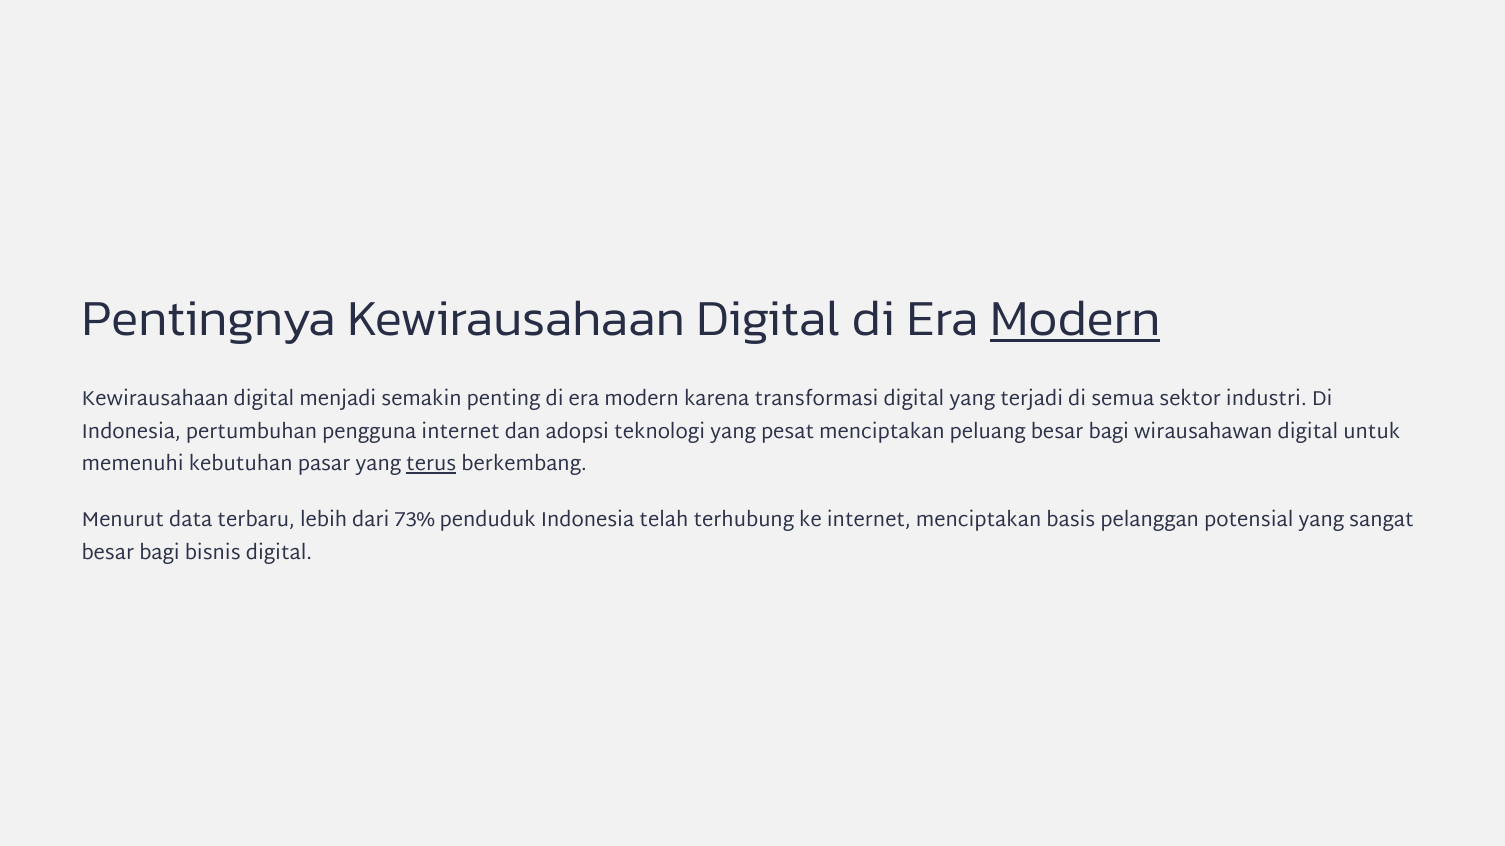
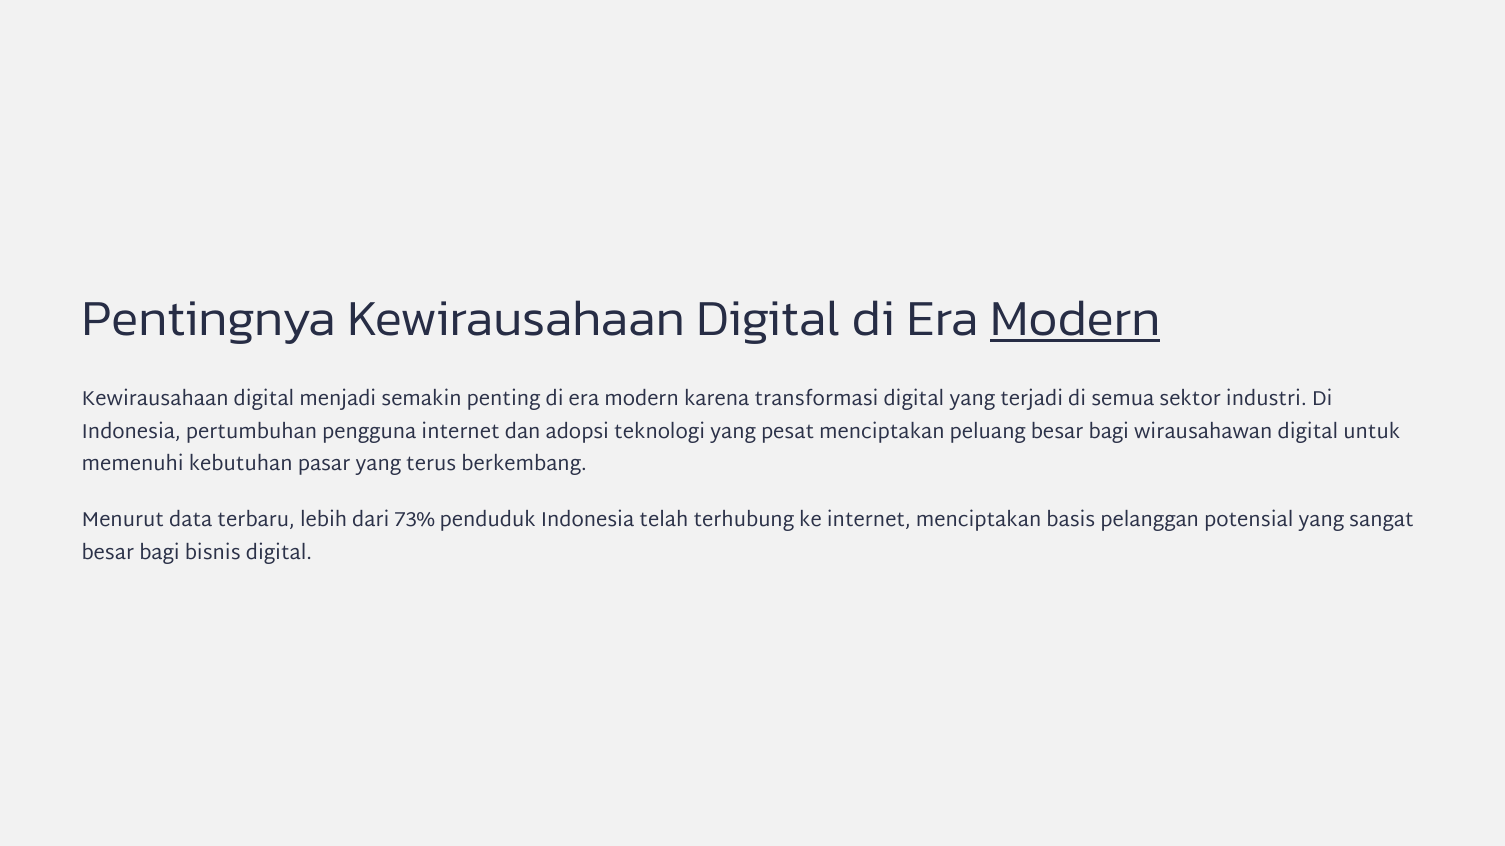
terus underline: present -> none (431, 465)
